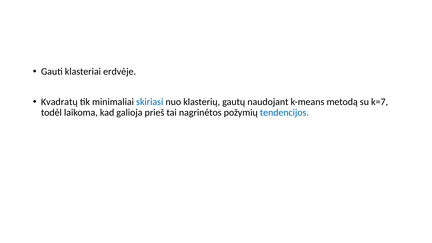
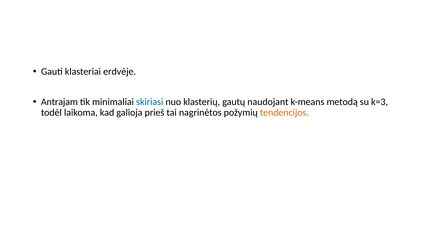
Kvadratų: Kvadratų -> Antrajam (59, 102)
k=7: k=7 -> k=3 (380, 102)
tendencijos colour: blue -> orange (284, 113)
